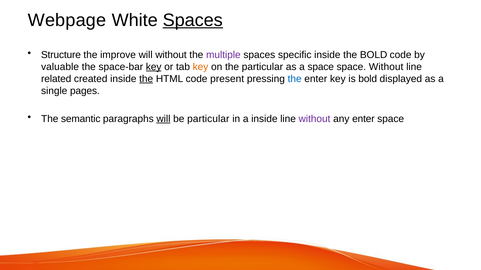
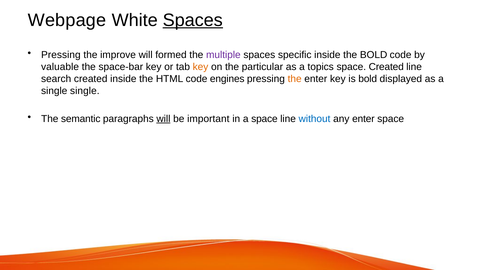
Structure: Structure -> Pressing (61, 55)
will without: without -> formed (171, 55)
key underline: present -> none (154, 67)
a space: space -> topics (321, 67)
space Without: Without -> Created (386, 67)
related: related -> search (56, 79)
the underline: present -> none (146, 79)
present: present -> engines (227, 79)
the colour: blue -> orange (295, 79)
single pages: pages -> single (85, 91)
be particular: particular -> important (208, 119)
a inside: inside -> space (264, 119)
without colour: purple -> blue (315, 119)
